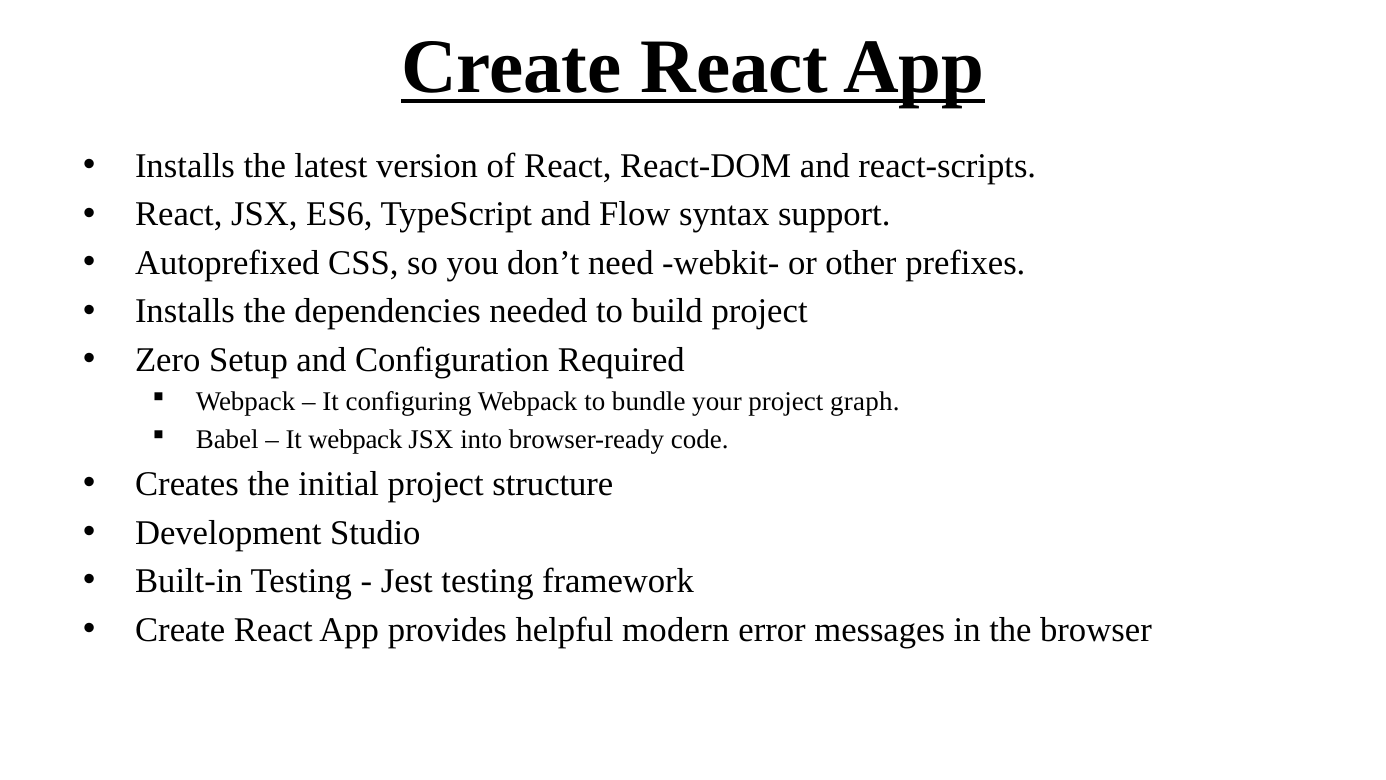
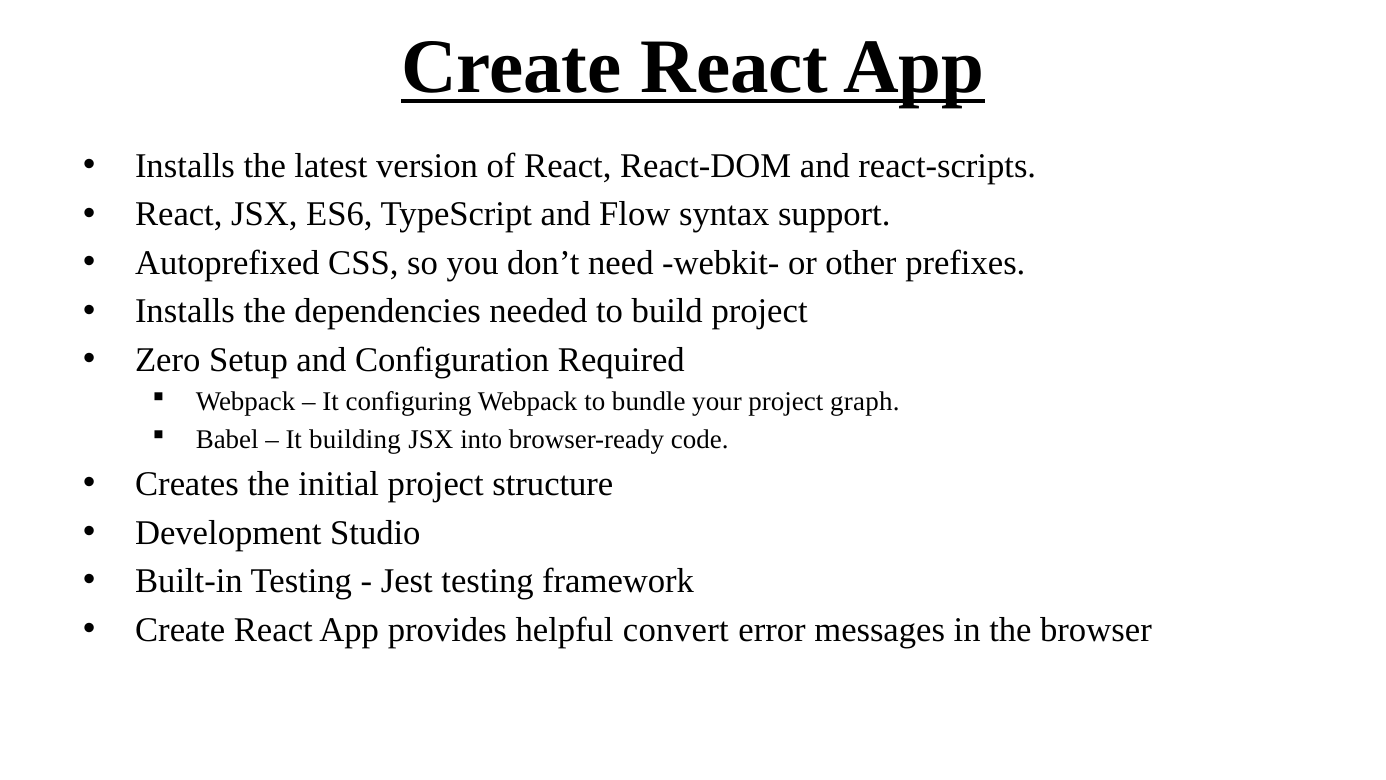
It webpack: webpack -> building (355, 440)
modern: modern -> convert (676, 630)
